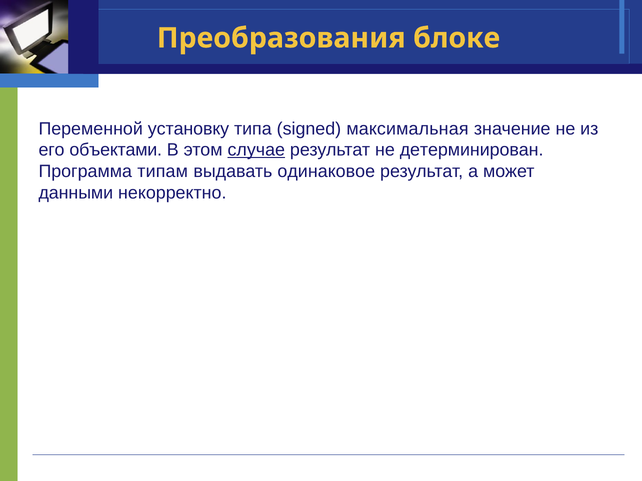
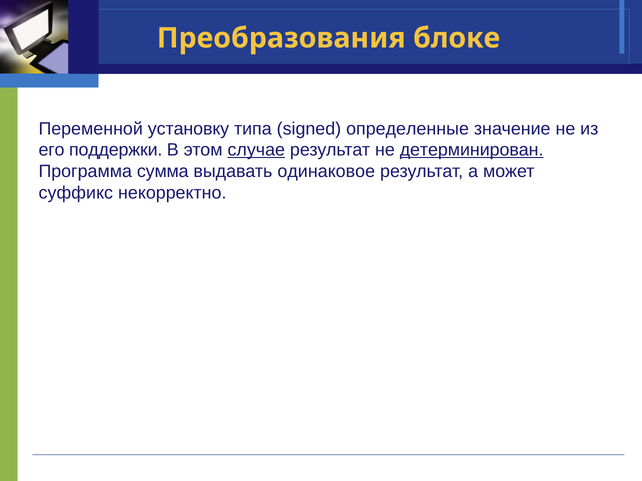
максимальная: максимальная -> определенные (408, 129)
объектами: объектами -> поддержки (116, 150)
детерминирован underline: none -> present (472, 150)
типам: типам -> сумма (163, 172)
данными: данными -> суффикс (76, 193)
